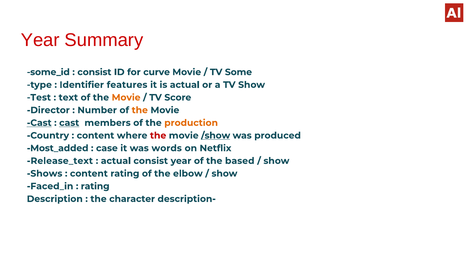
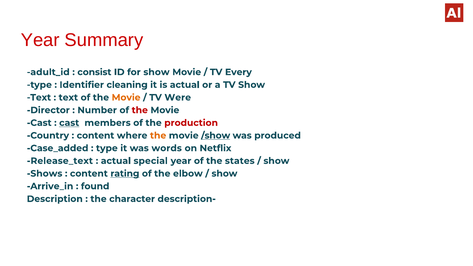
some_id: some_id -> adult_id (48, 72)
for curve: curve -> show (156, 72)
Some: Some -> Every (238, 72)
features: features -> cleaning (127, 85)
Test: Test -> Text (39, 98)
Score: Score -> Were (178, 98)
the colour: orange -> red (140, 110)
Cast underline: present -> none (39, 123)
production colour: orange -> red (191, 123)
the colour: red -> orange (158, 136)
Most_added: Most_added -> Case_added (58, 148)
case: case -> type (107, 148)
actual consist: consist -> special (151, 161)
based: based -> states (240, 161)
rating underline: none -> present (125, 174)
Faced_in: Faced_in -> Arrive_in (50, 186)
rating: rating -> found (95, 186)
